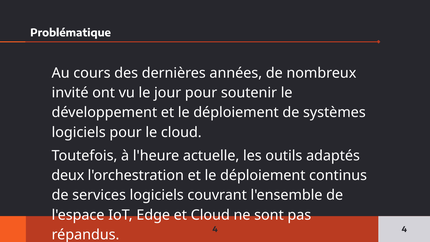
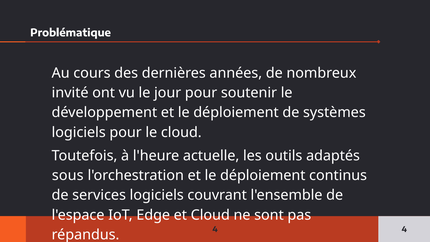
deux: deux -> sous (68, 175)
